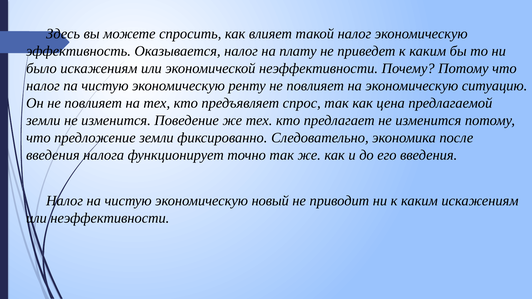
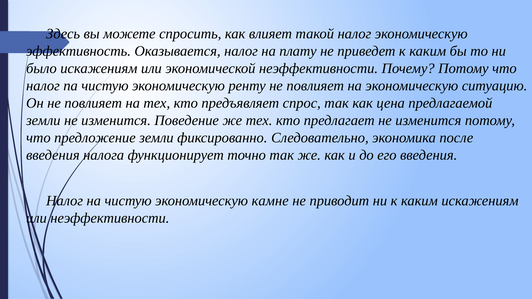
новый: новый -> камне (270, 201)
